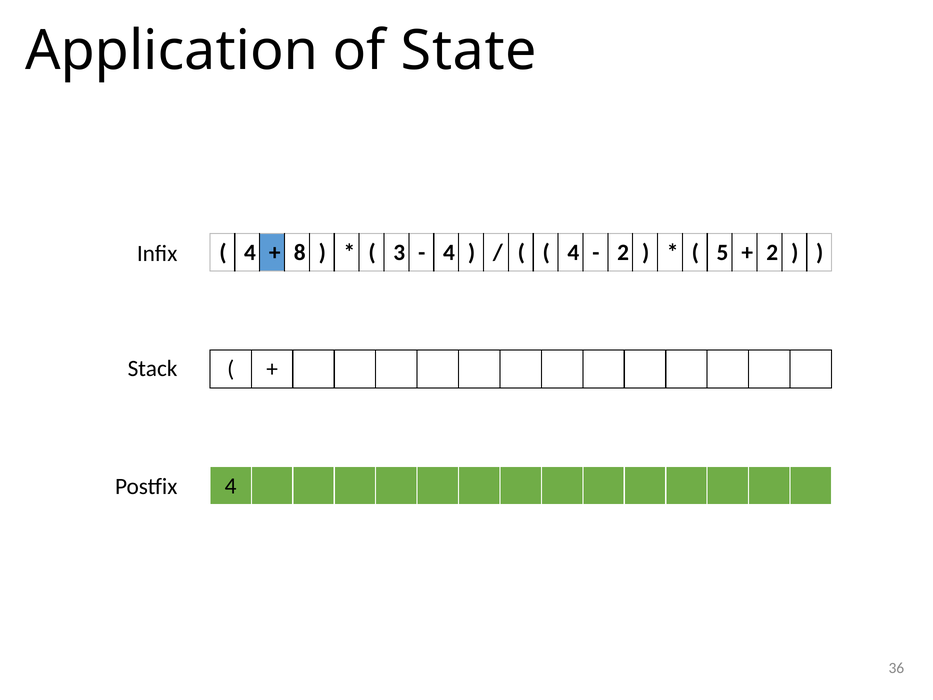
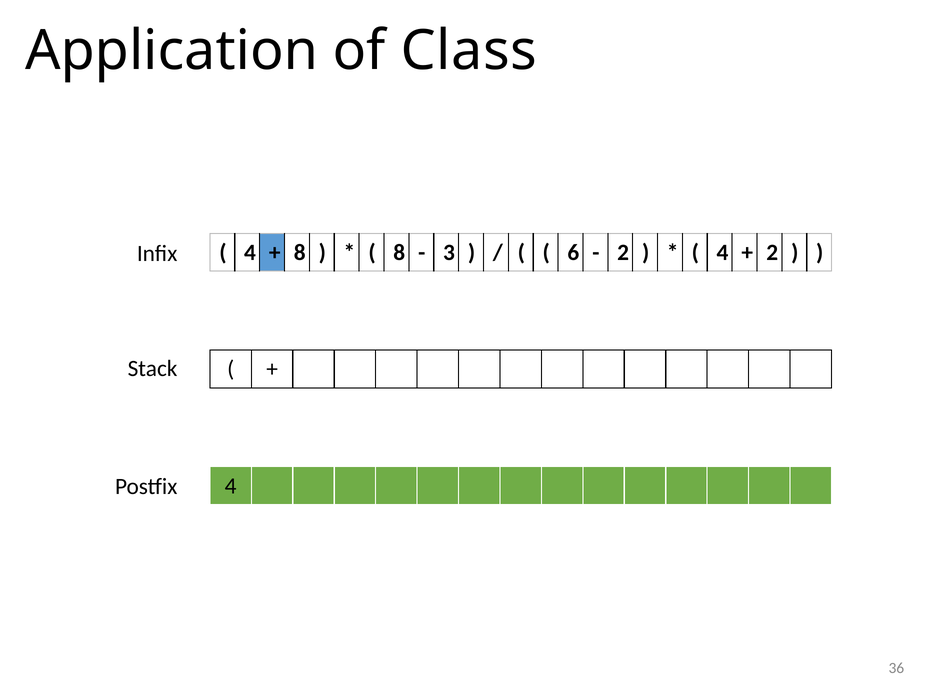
State: State -> Class (469, 51)
3: 3 -> 8 (399, 252)
4: 4 -> 3 (449, 252)
4: 4 -> 6 (573, 252)
5: 5 -> 4 (723, 252)
